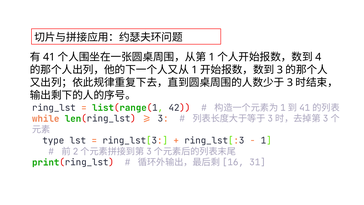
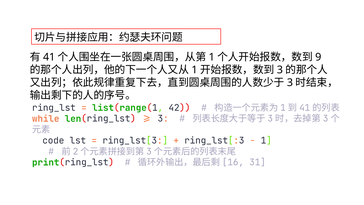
4: 4 -> 9 (318, 57)
type_lst: type_lst -> code_lst (64, 140)
